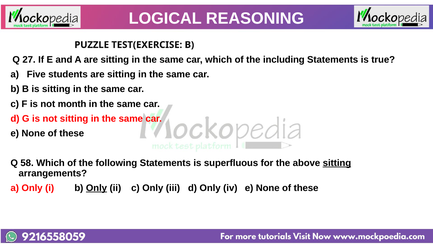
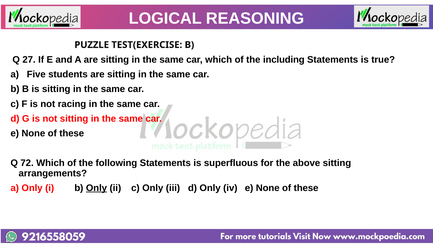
month: month -> racing (72, 104)
58: 58 -> 72 (27, 163)
sitting underline: present -> none (337, 163)
